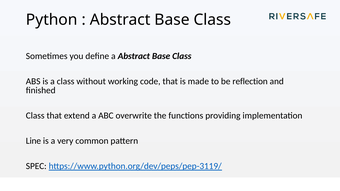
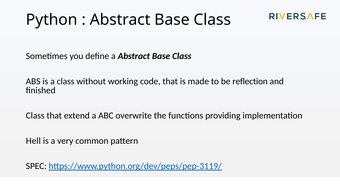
Line: Line -> Hell (33, 141)
